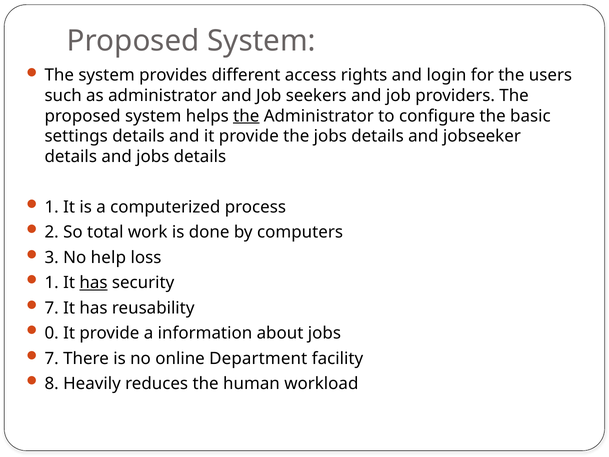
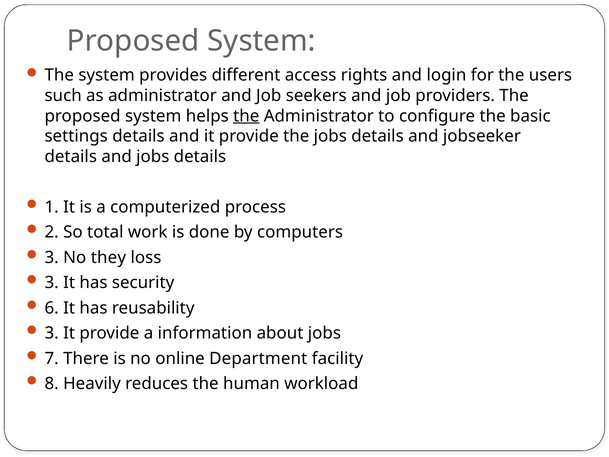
help: help -> they (108, 257)
1: 1 -> 3 (52, 283)
has underline: present -> none (93, 283)
7: 7 -> 6 (52, 308)
0: 0 -> 3 (52, 333)
